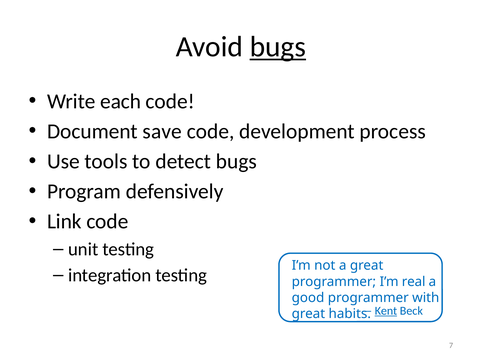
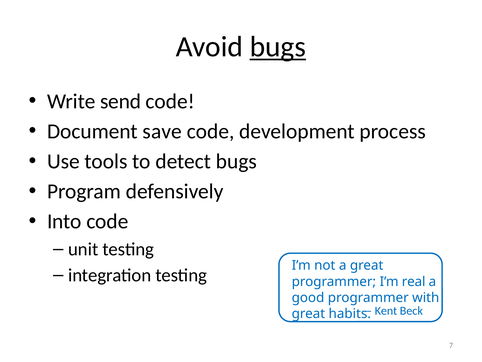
each: each -> send (121, 101)
Link: Link -> Into (64, 221)
Kent underline: present -> none (386, 310)
